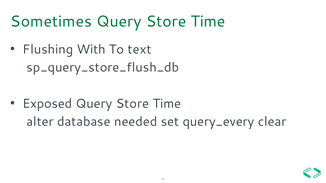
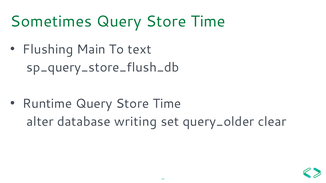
With: With -> Main (91, 49)
Exposed: Exposed -> Runtime (47, 104)
needed: needed -> writing (136, 122)
query_every: query_every -> query_older (218, 122)
